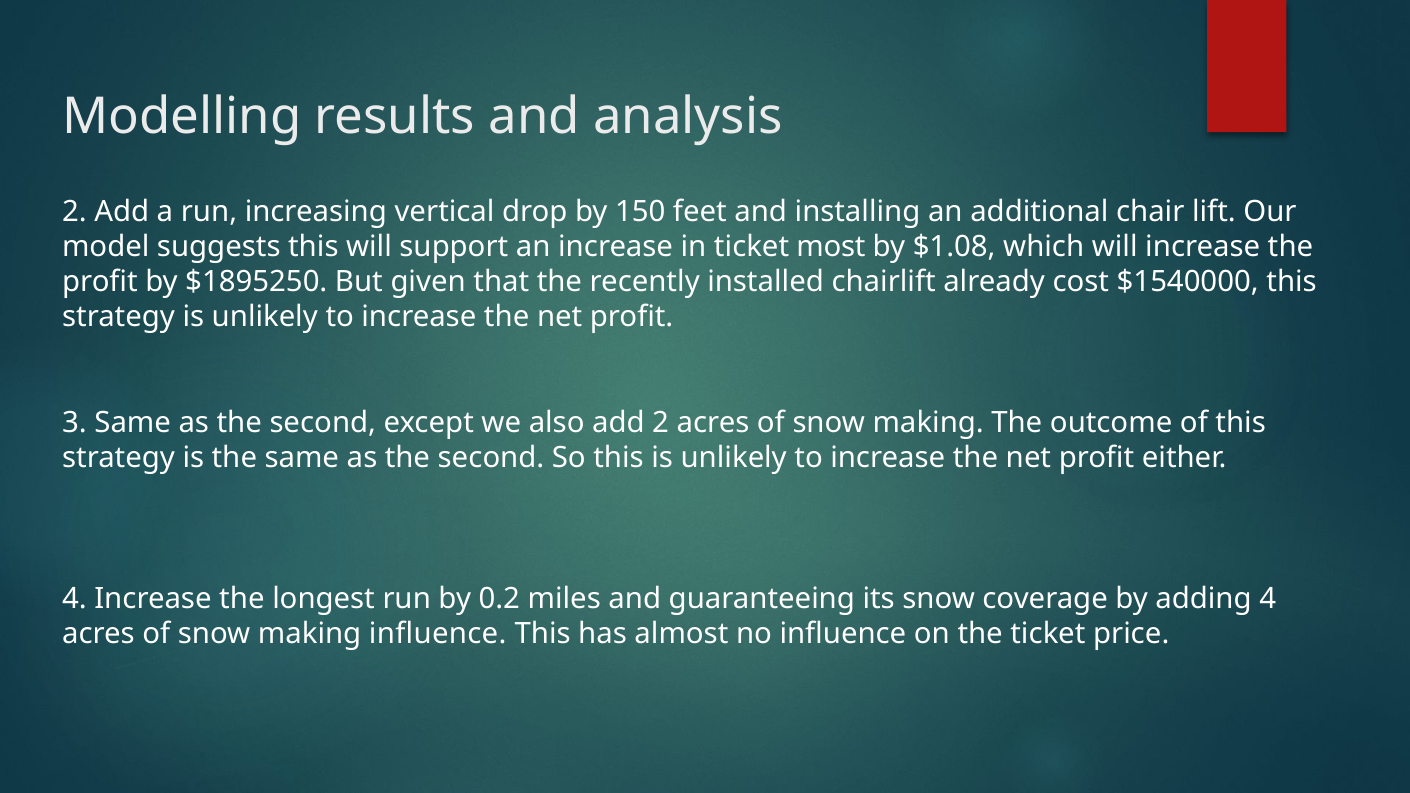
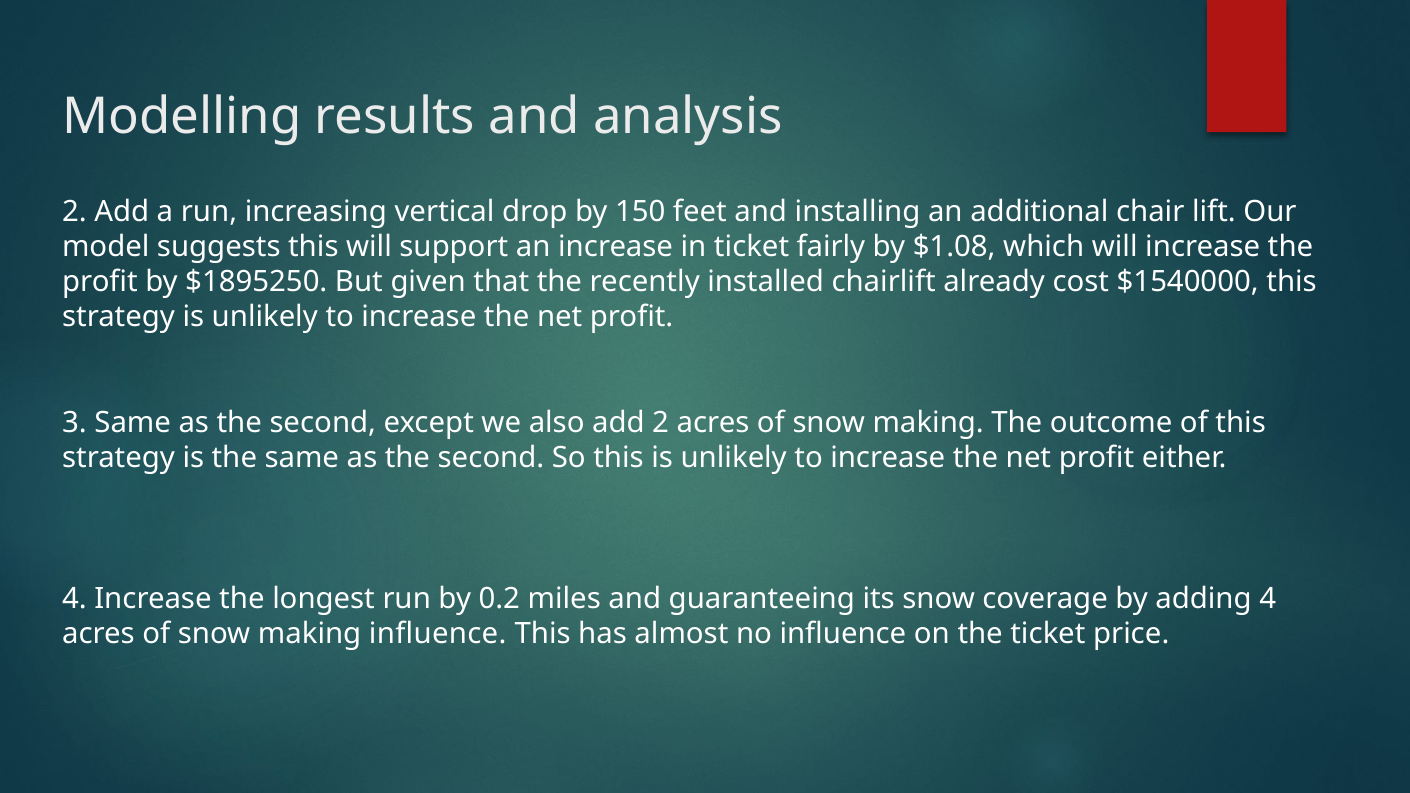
most: most -> fairly (831, 247)
